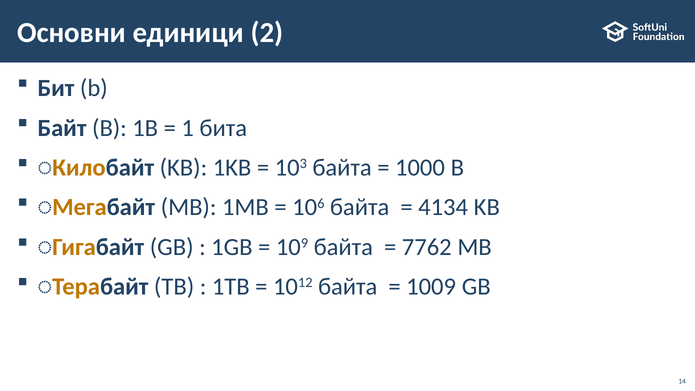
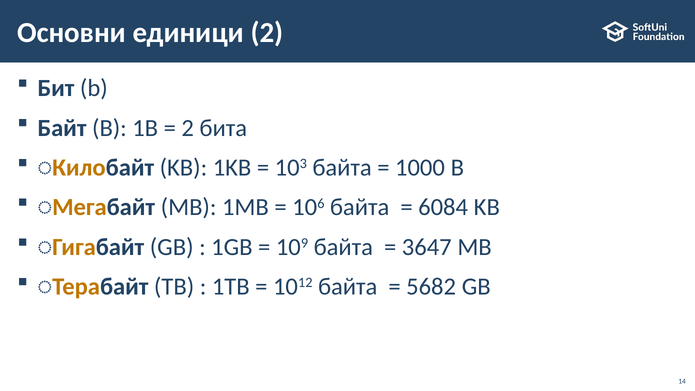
1: 1 -> 2 (188, 128)
4134: 4134 -> 6084 (443, 207)
7762: 7762 -> 3647 (427, 247)
1009: 1009 -> 5682 (431, 287)
